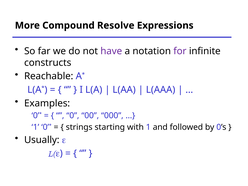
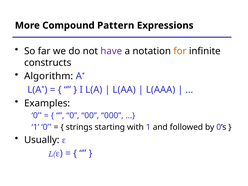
Resolve: Resolve -> Pattern (116, 25)
for colour: purple -> orange (180, 51)
Reachable: Reachable -> Algorithm (49, 76)
